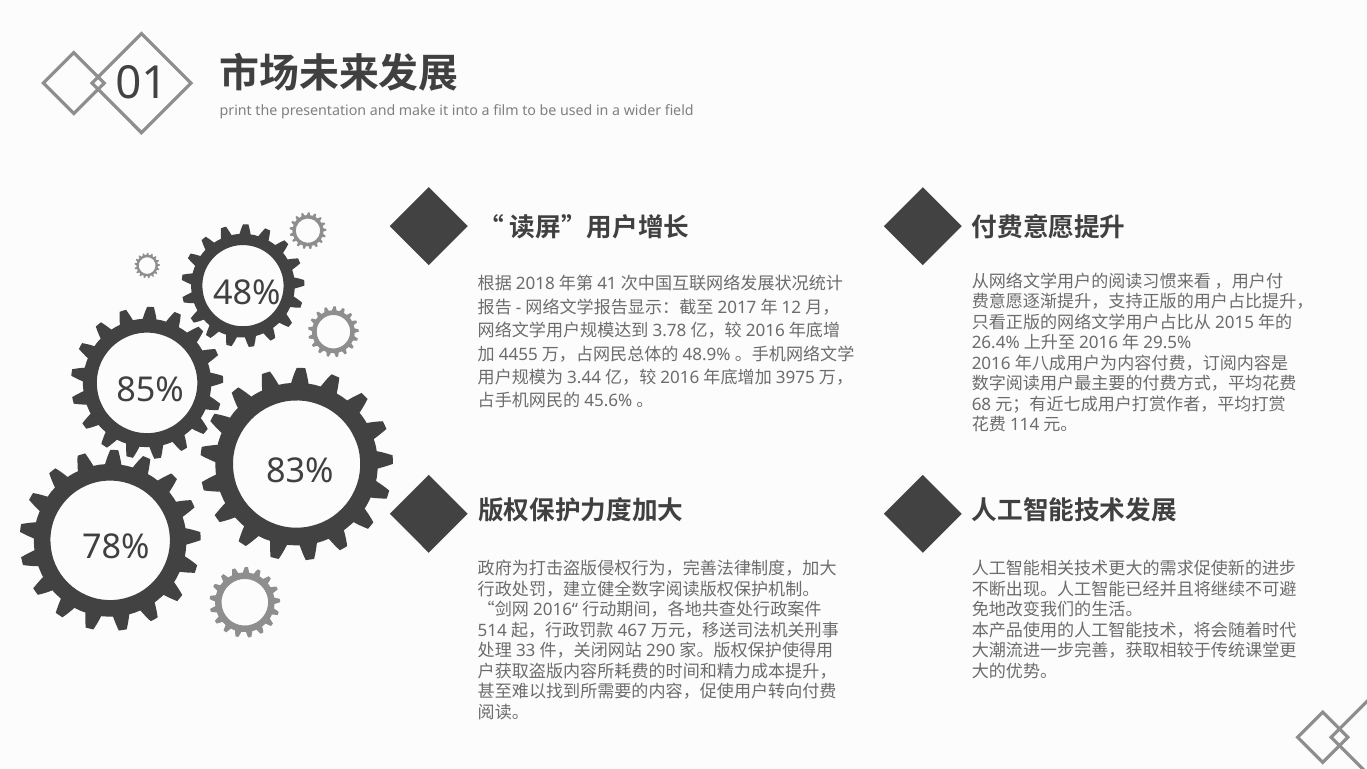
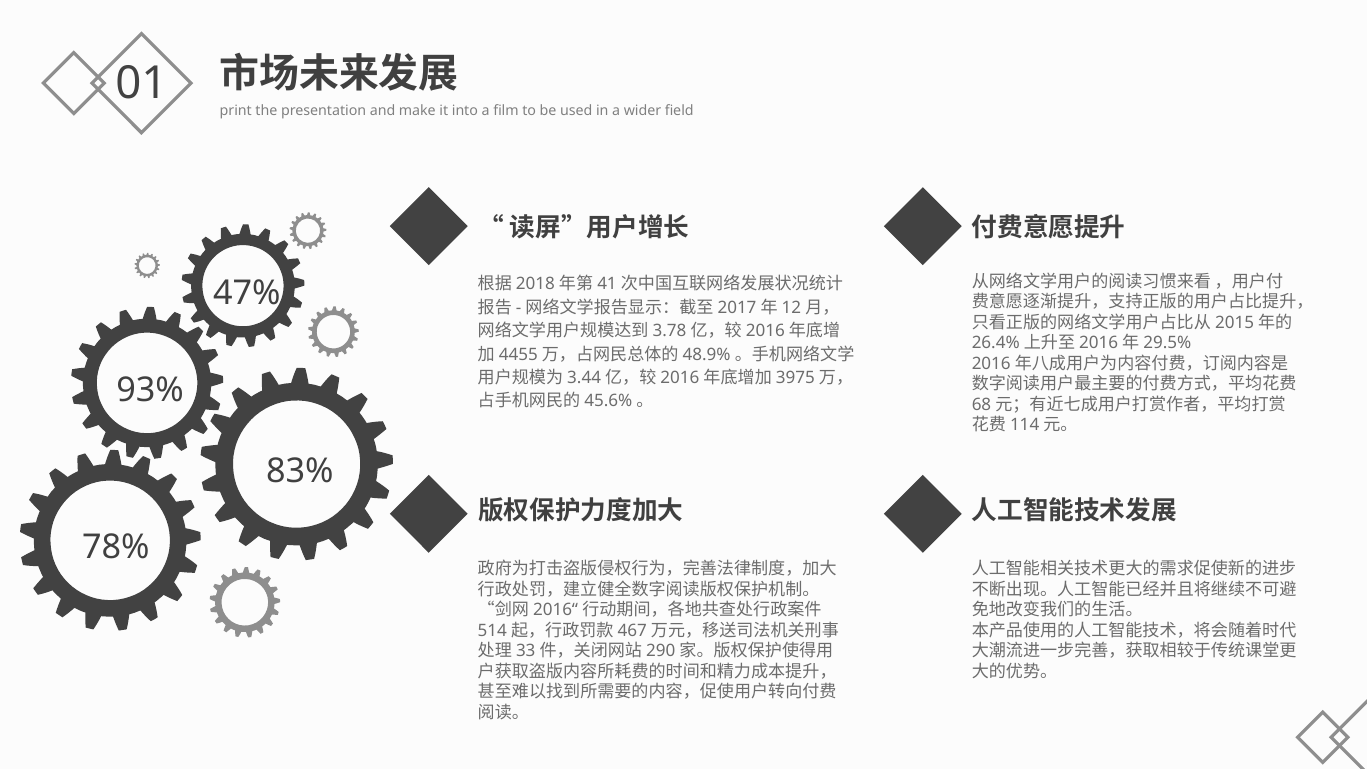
48%: 48% -> 47% (247, 293)
85%: 85% -> 93% (150, 390)
